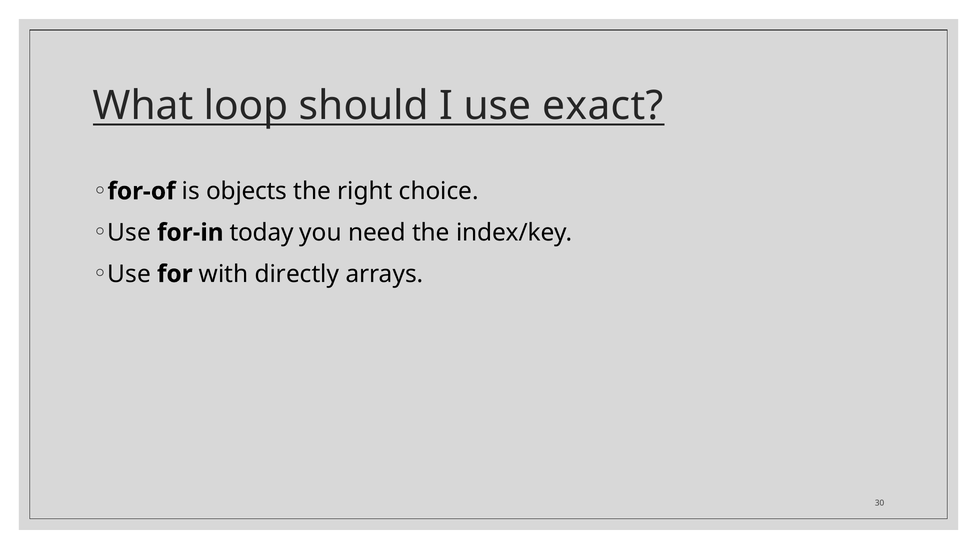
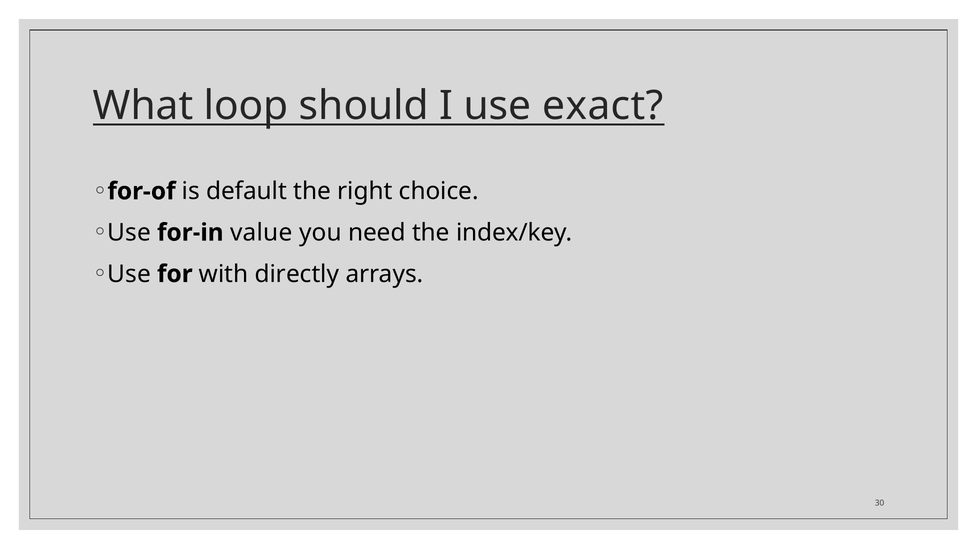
objects: objects -> default (247, 191)
today: today -> value (261, 233)
